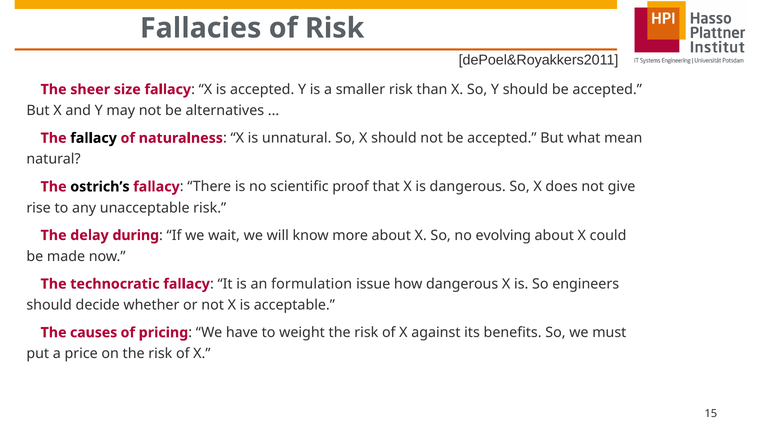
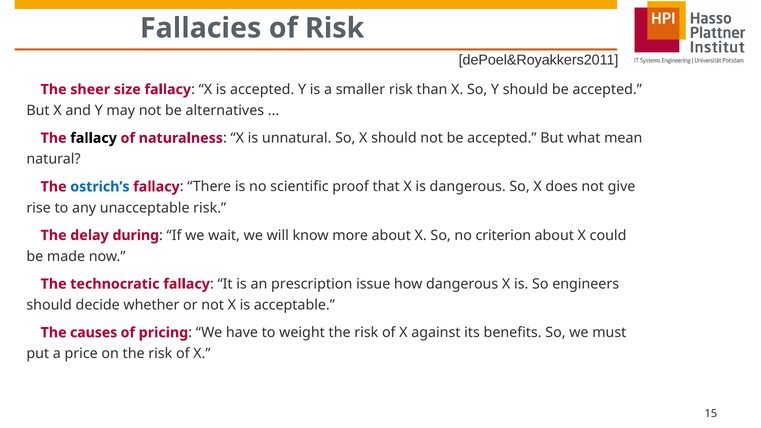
ostrich’s colour: black -> blue (100, 187)
evolving: evolving -> criterion (503, 235)
formulation: formulation -> prescription (312, 284)
